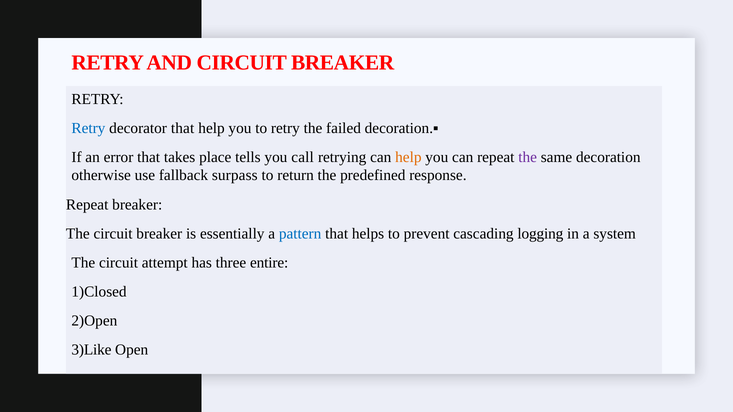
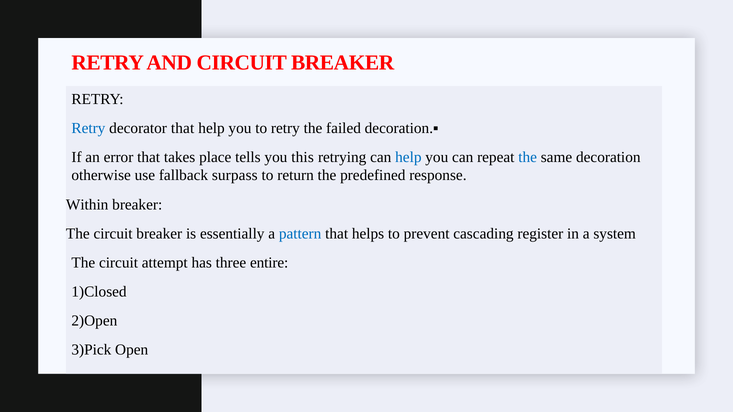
call: call -> this (303, 157)
help colour: orange -> blue (408, 157)
the colour: purple -> blue (528, 157)
Repeat: Repeat -> Within (87, 205)
logging: logging -> register (540, 234)
3)Like: 3)Like -> 3)Pick (91, 350)
